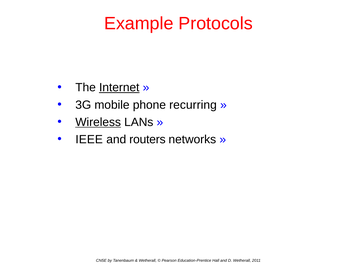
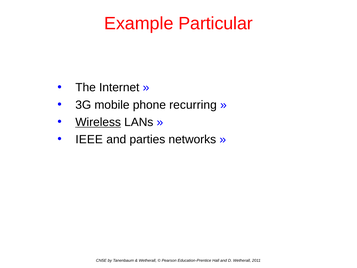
Protocols: Protocols -> Particular (216, 24)
Internet underline: present -> none (119, 87)
routers: routers -> parties (147, 139)
